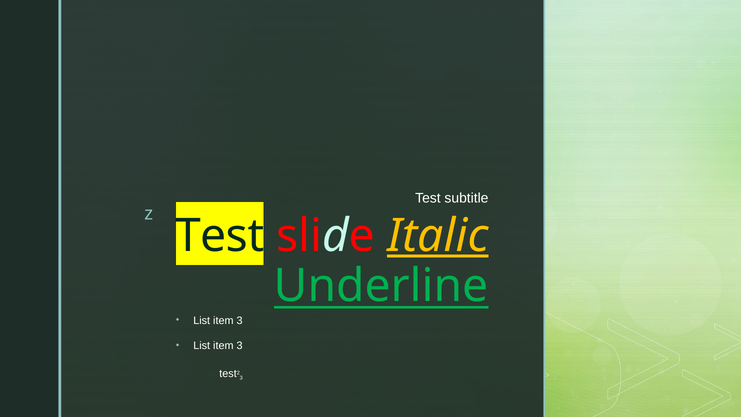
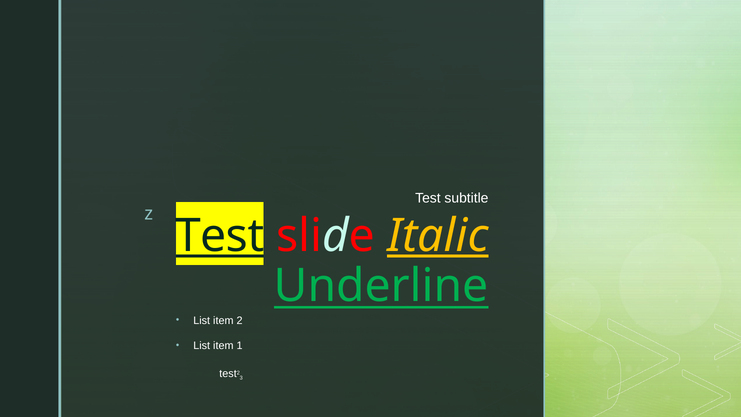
Test underline: none -> present (220, 236)
3: 3 -> 2 (240, 320)
3: 3 -> 1 (240, 345)
